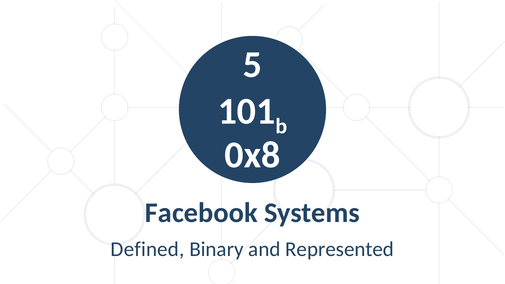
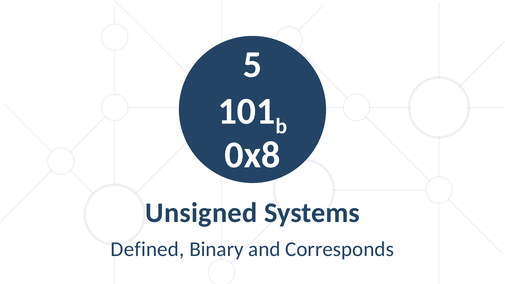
Facebook: Facebook -> Unsigned (201, 213)
Represented: Represented -> Corresponds (340, 249)
